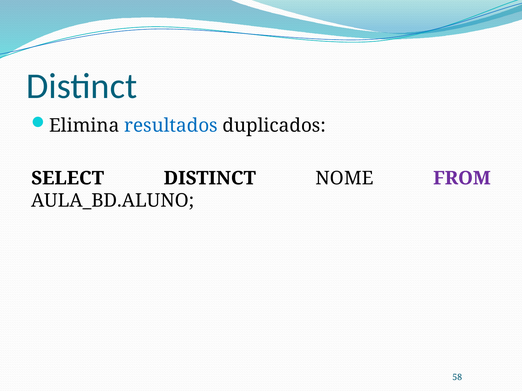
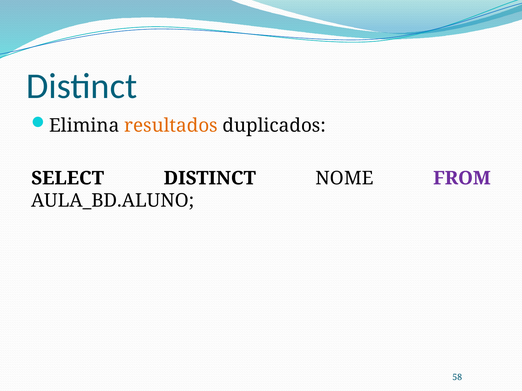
resultados colour: blue -> orange (171, 126)
